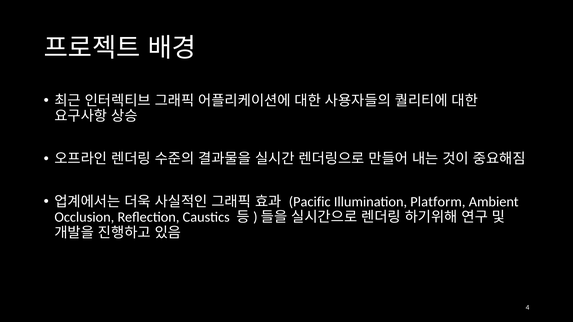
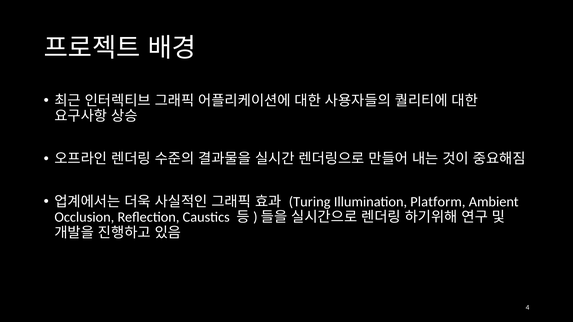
Pacific: Pacific -> Turing (310, 202)
